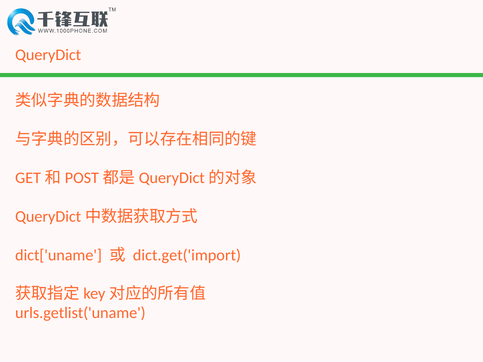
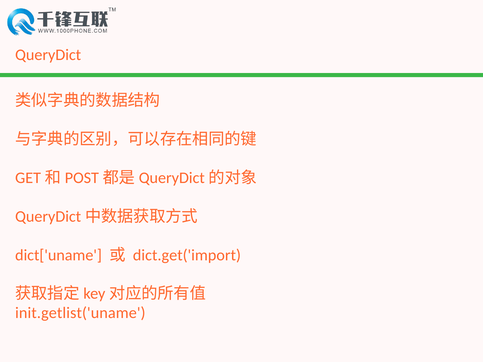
urls.getlist('uname: urls.getlist('uname -> init.getlist('uname (80, 313)
